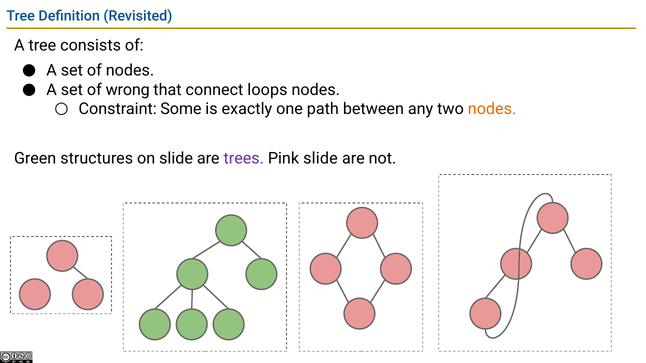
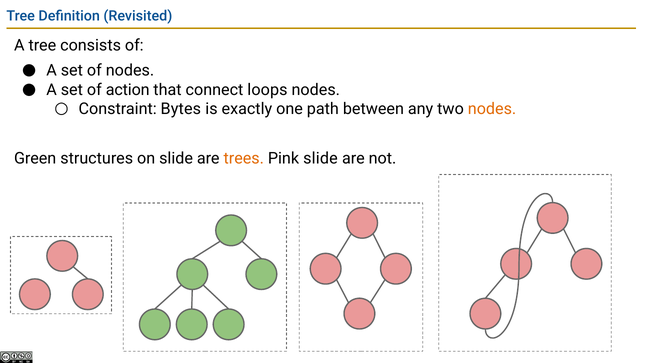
wrong: wrong -> action (128, 90)
Some: Some -> Bytes (181, 109)
trees colour: purple -> orange (244, 159)
